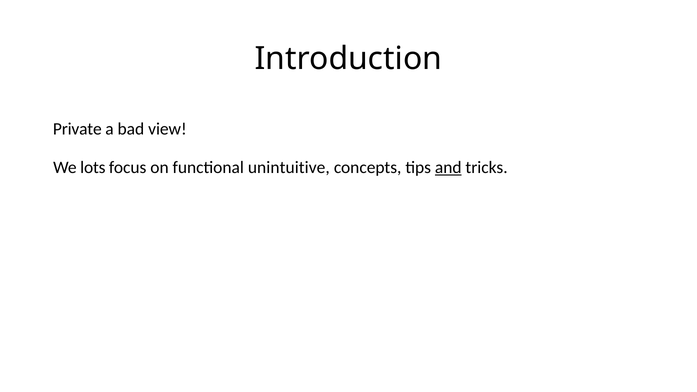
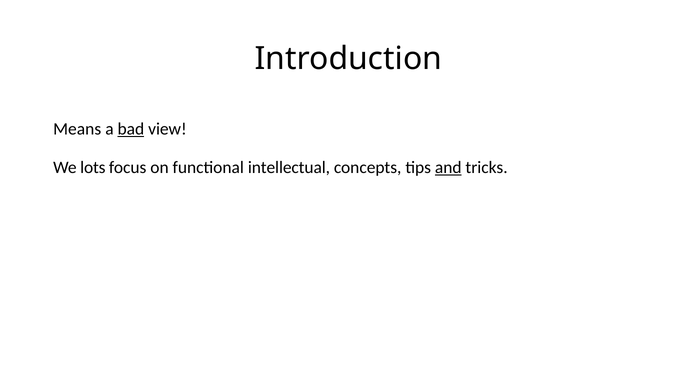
Private: Private -> Means (77, 129)
bad underline: none -> present (131, 129)
unintuitive: unintuitive -> intellectual (289, 168)
